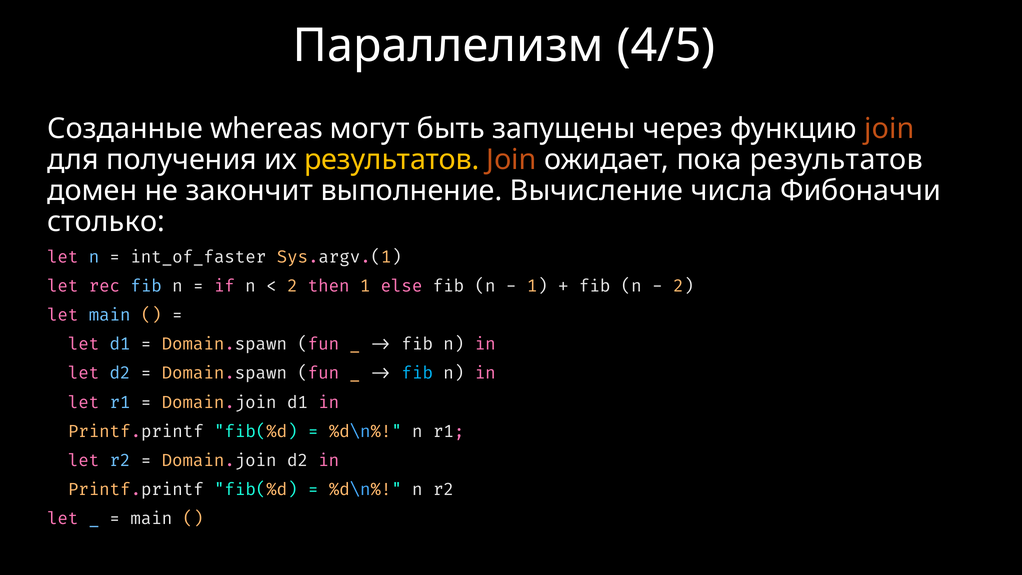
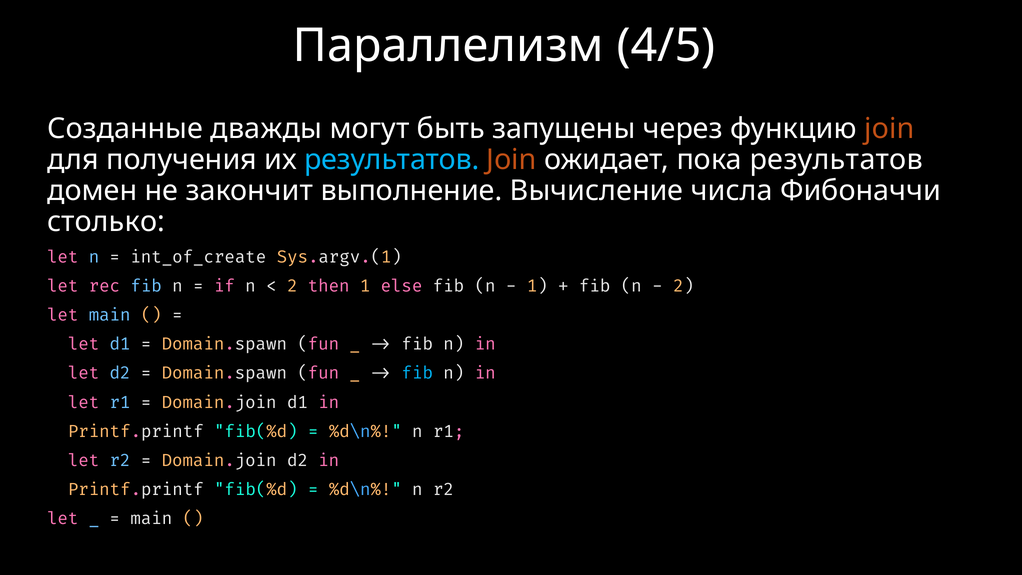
whereas: whereas -> дважды (266, 128)
результатов colour: yellow -> light blue (392, 160)
int_of_faster: int_of_faster -> int_of_create (198, 257)
